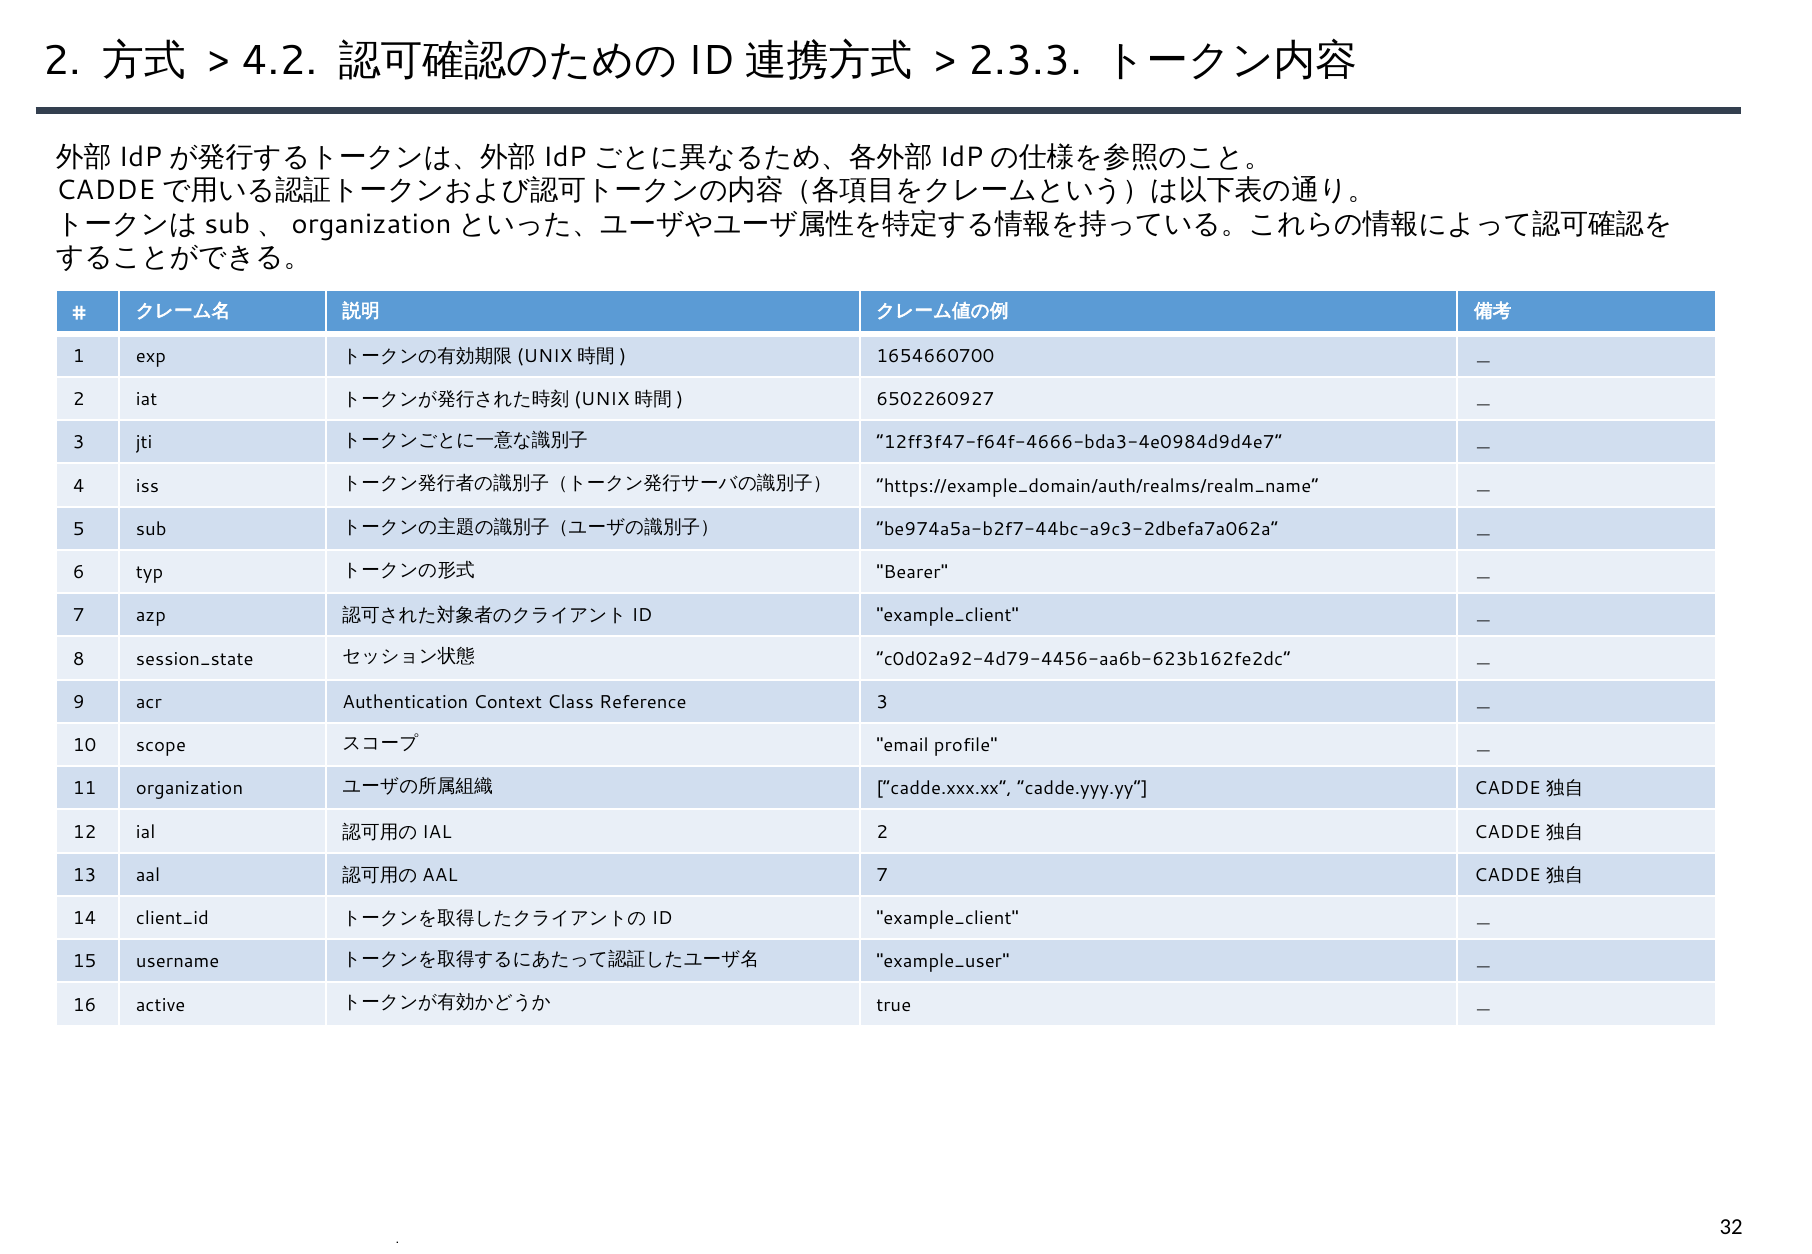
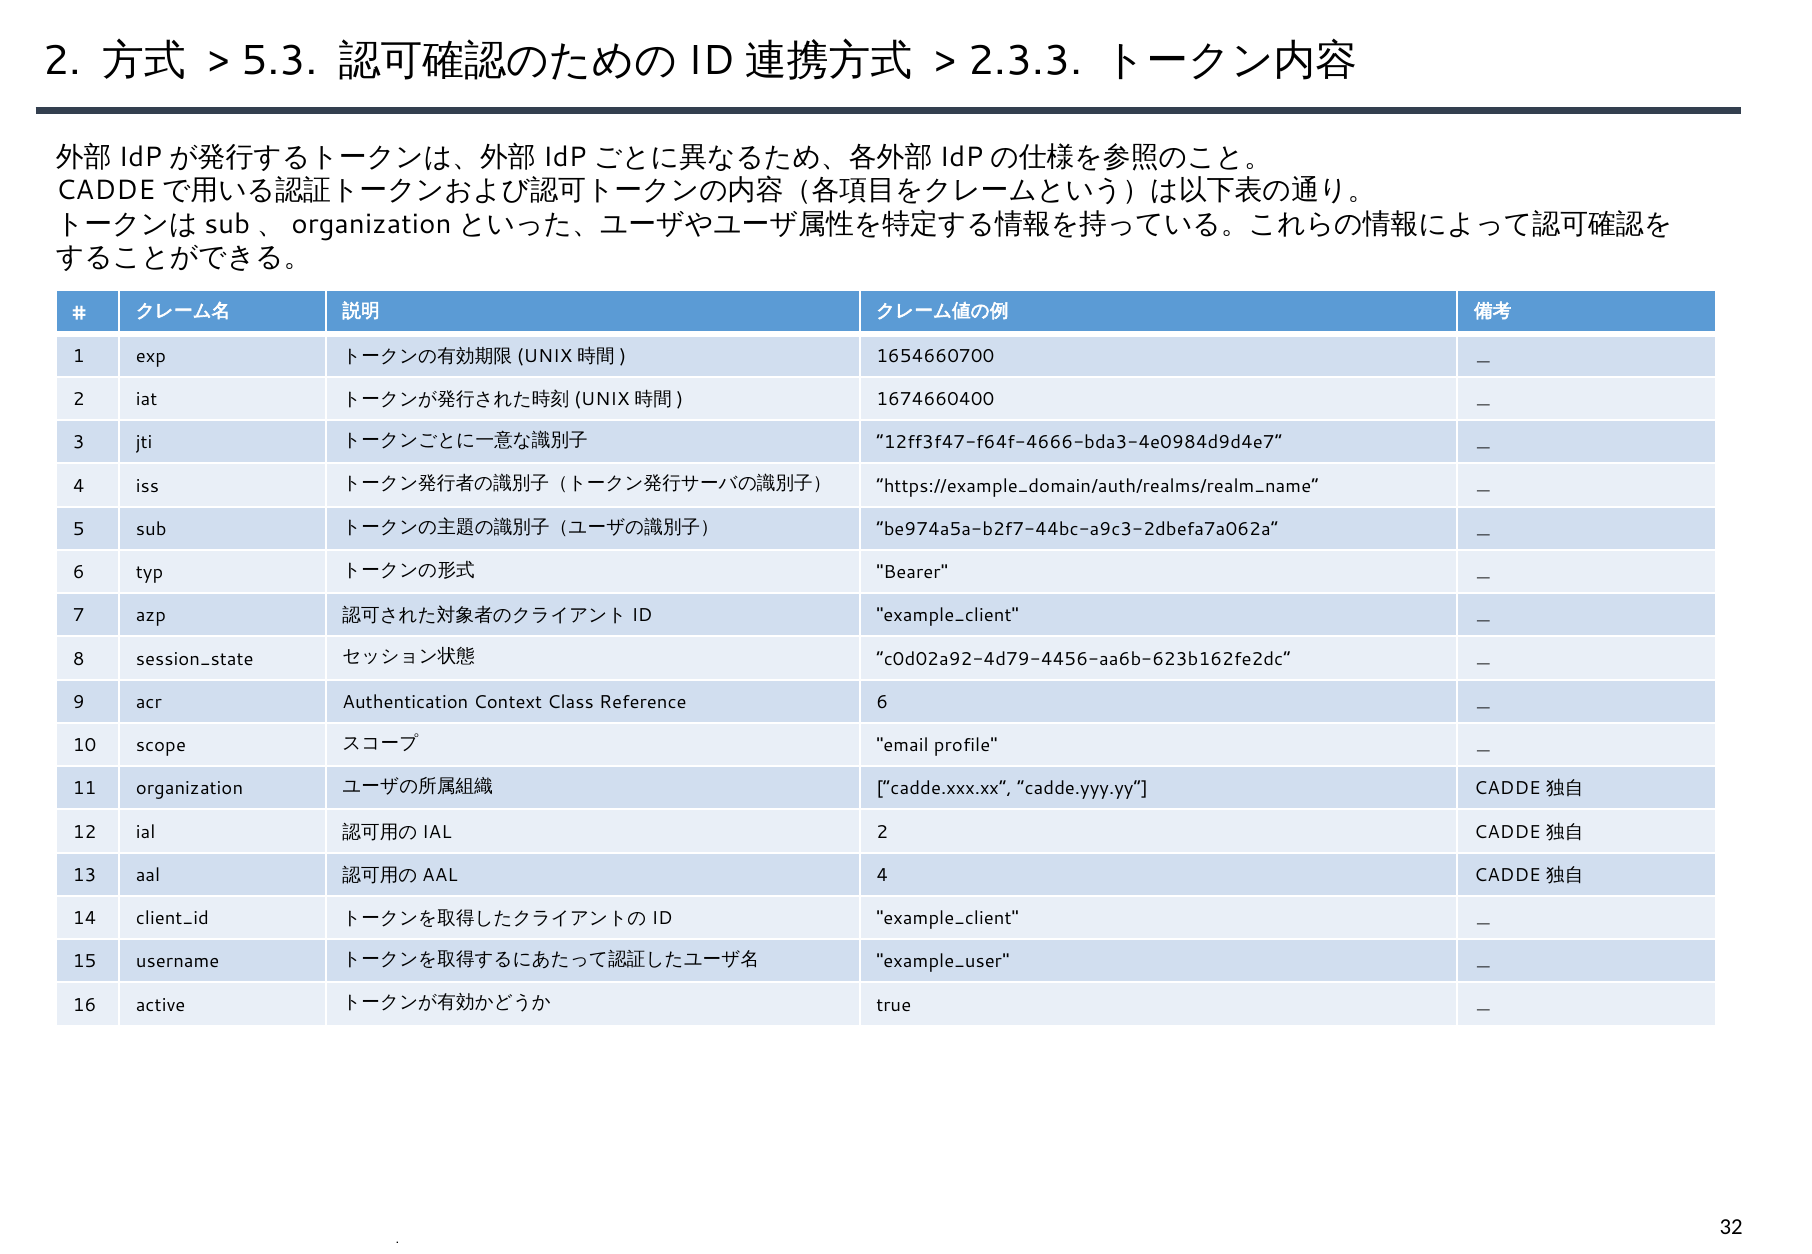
4.2: 4.2 -> 5.3 (279, 61)
6502260927: 6502260927 -> 1674660400 (935, 400)
Reference 3: 3 -> 6 (882, 702)
AAL 7: 7 -> 4 (882, 875)
